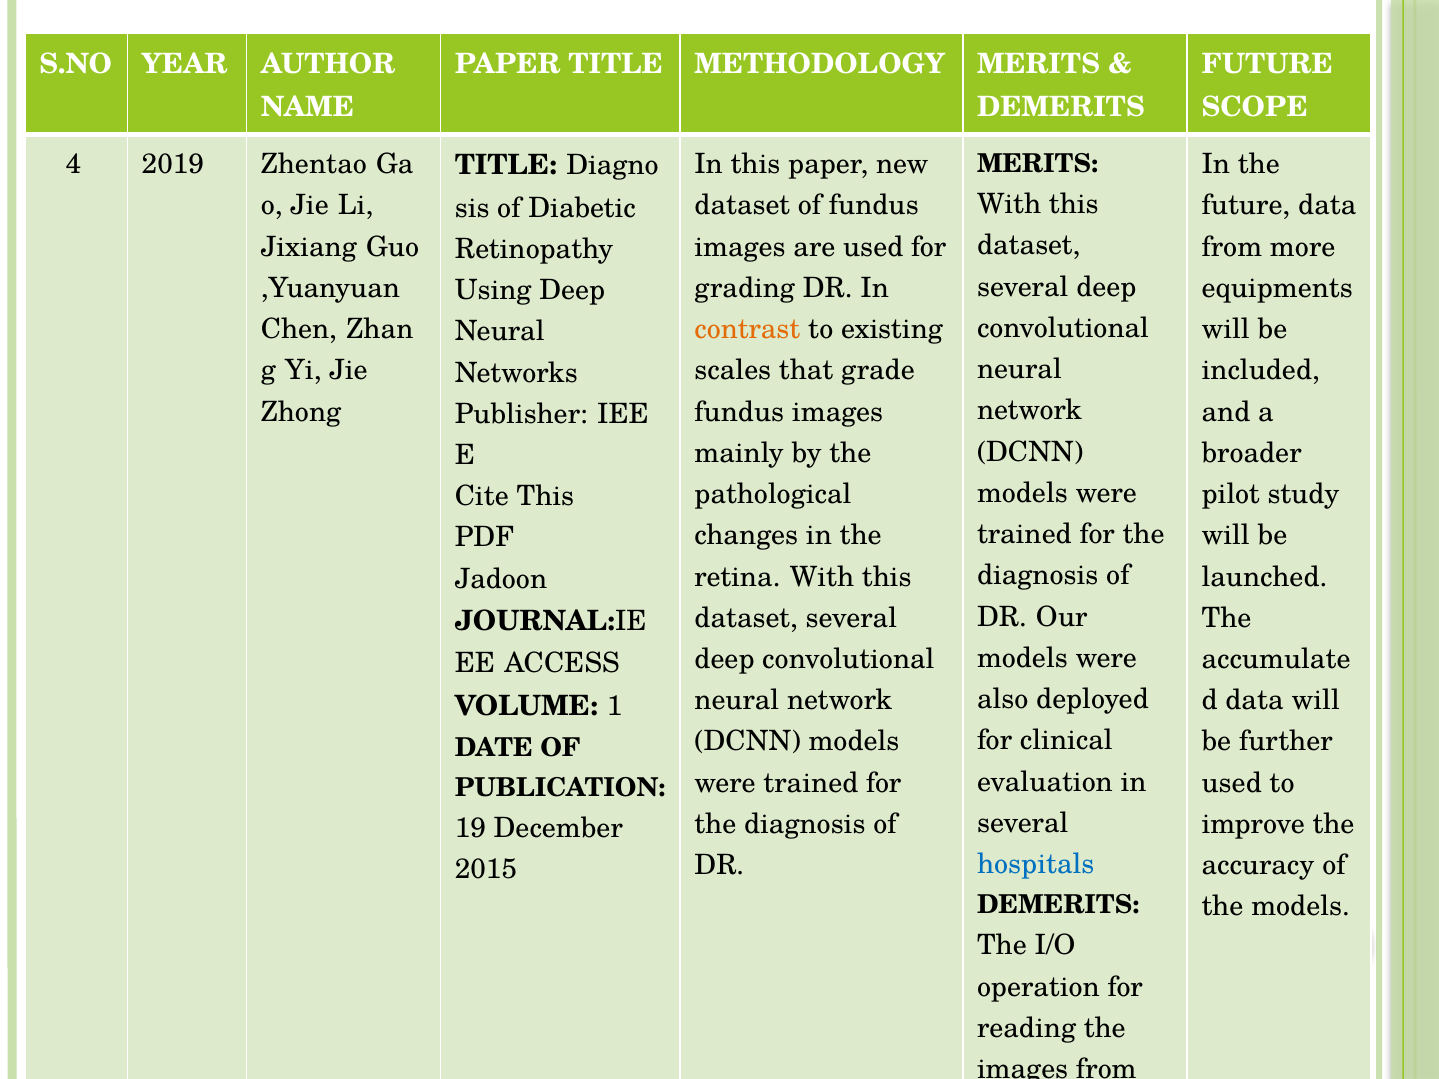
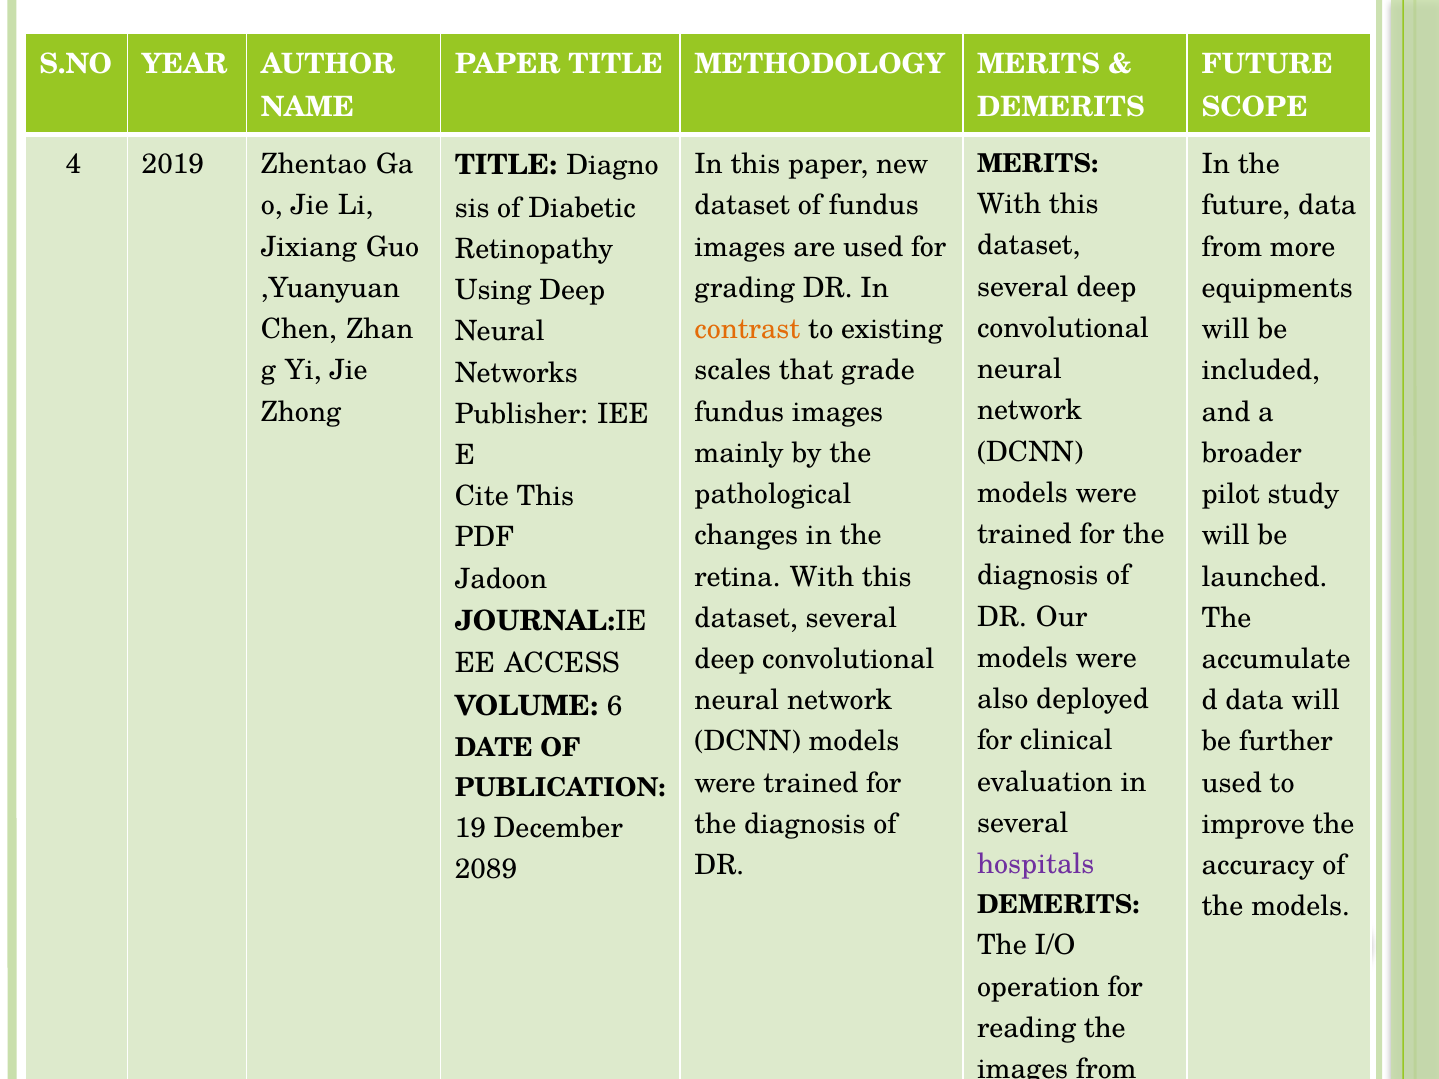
1: 1 -> 6 (615, 706)
hospitals colour: blue -> purple (1036, 864)
2015: 2015 -> 2089 (486, 870)
